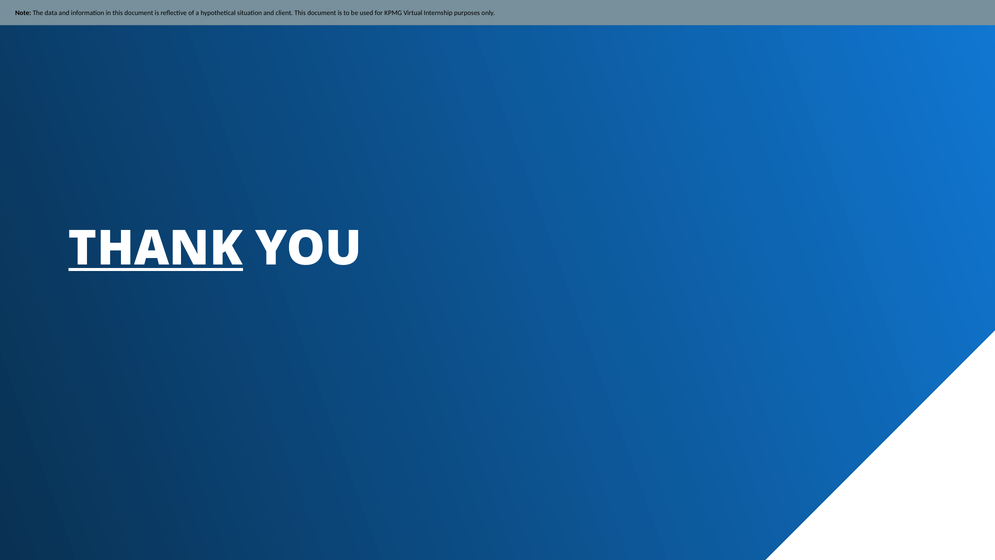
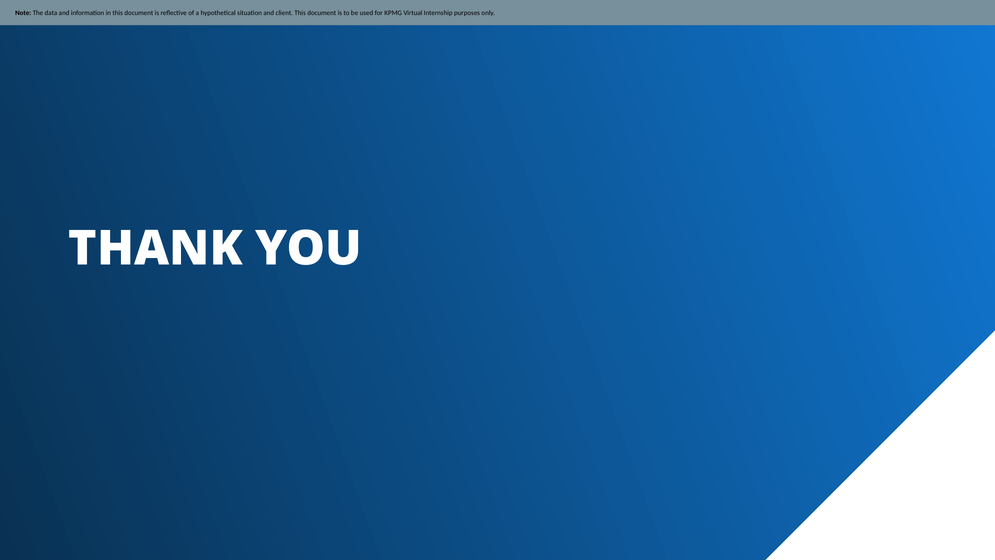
THANK underline: present -> none (156, 249)
